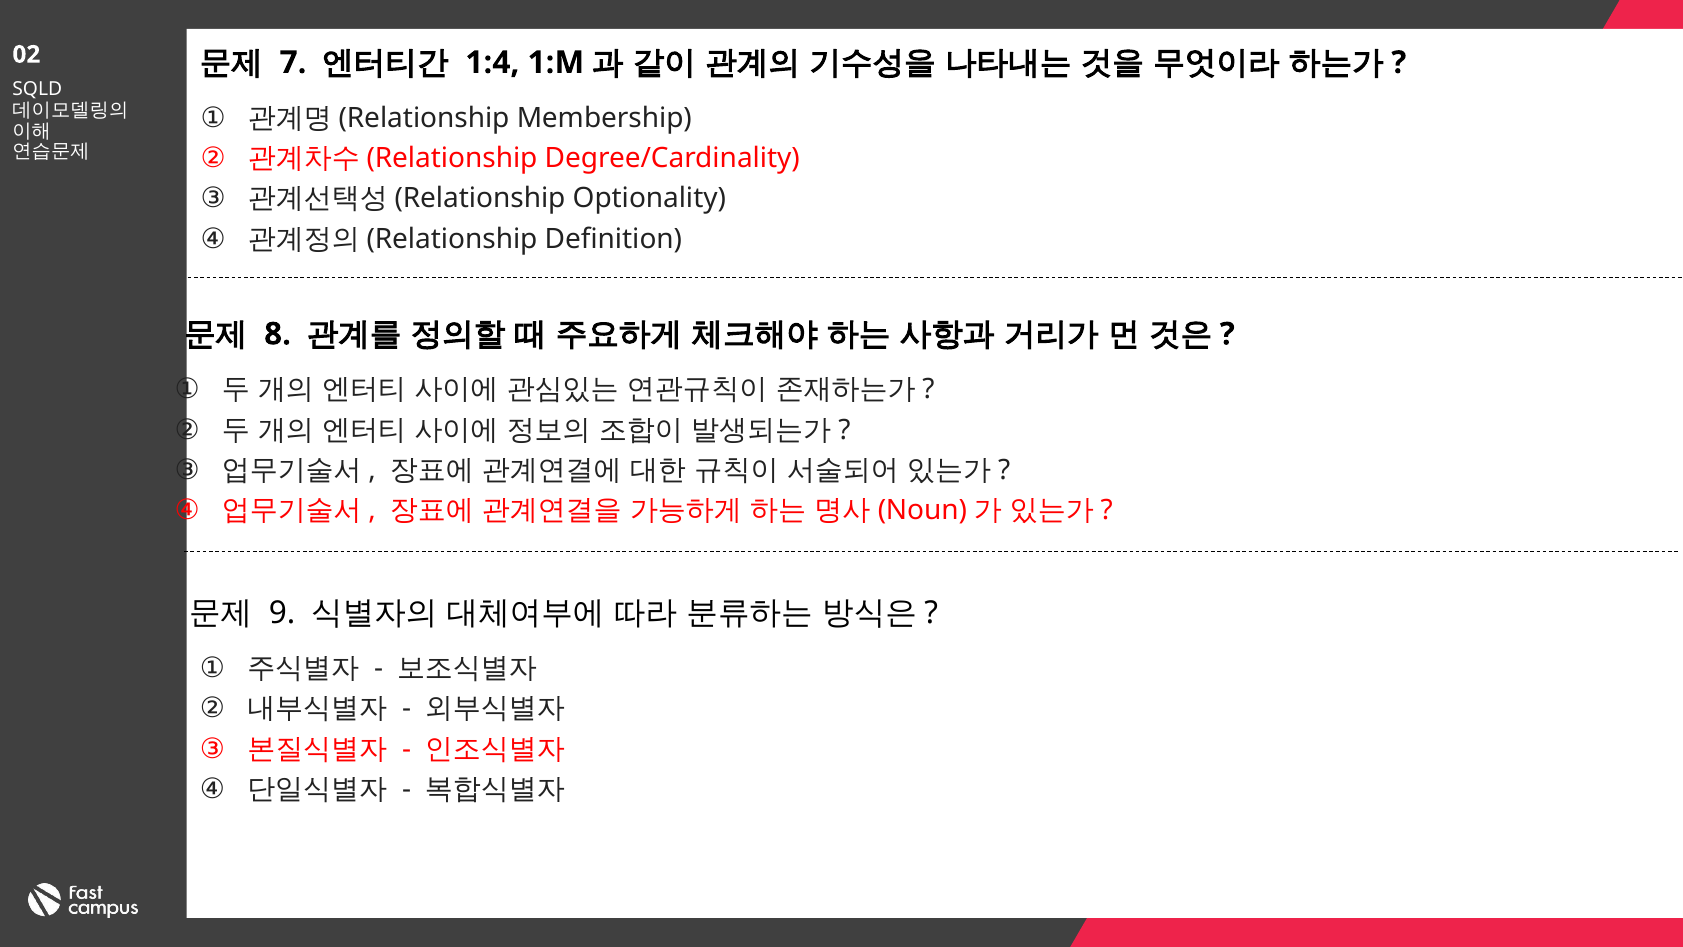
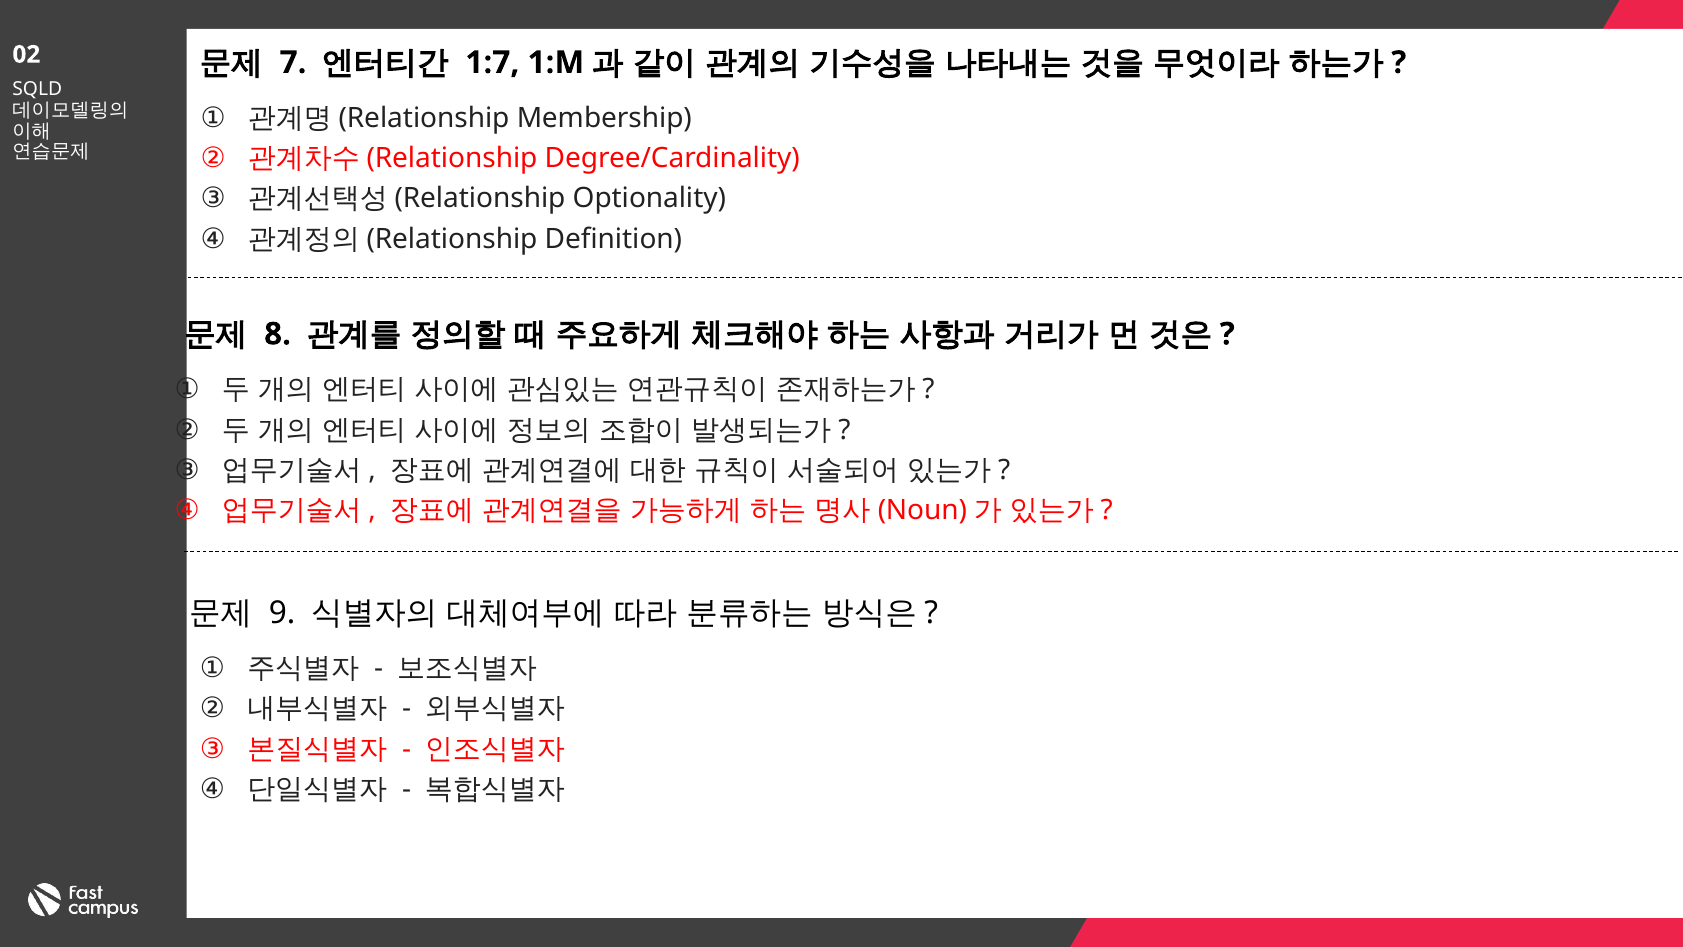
1:4: 1:4 -> 1:7 (492, 63)
